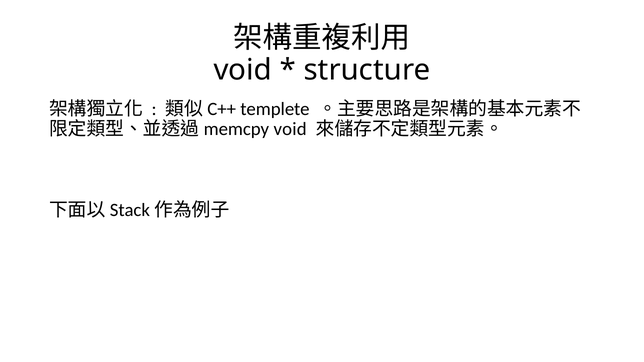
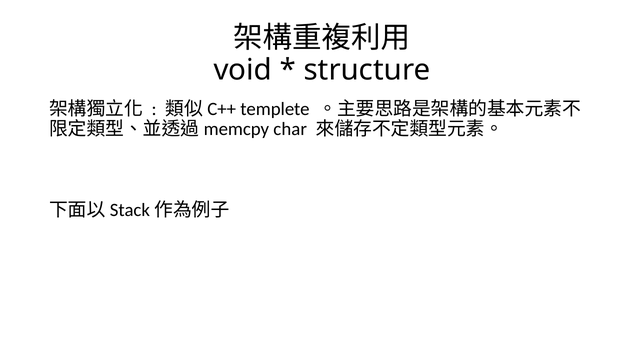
void: void -> char (290, 129)
